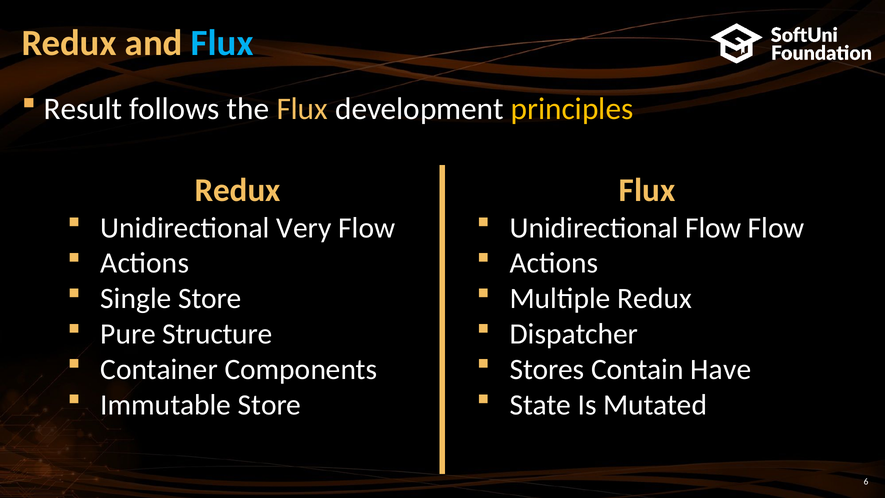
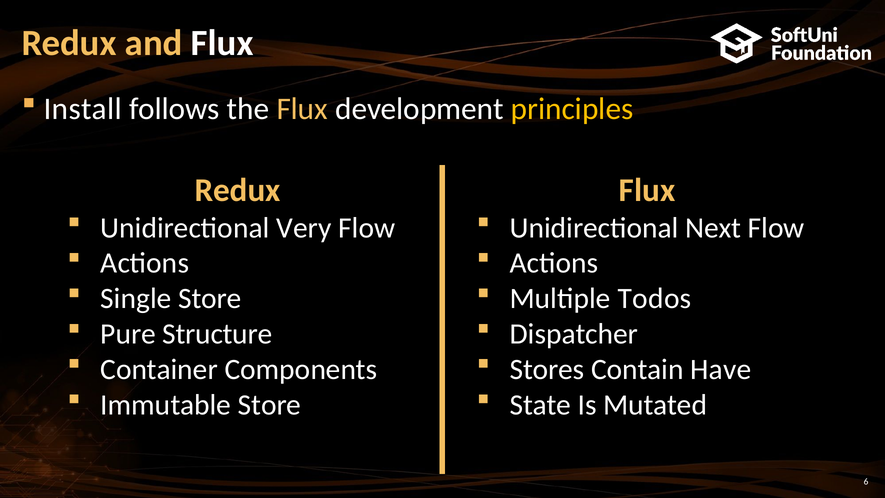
Flux colour: light blue -> white (222, 43)
Result: Result -> Install (83, 109)
Unidirectional Flow: Flow -> Next (713, 228)
Multiple Redux: Redux -> Todos (655, 299)
